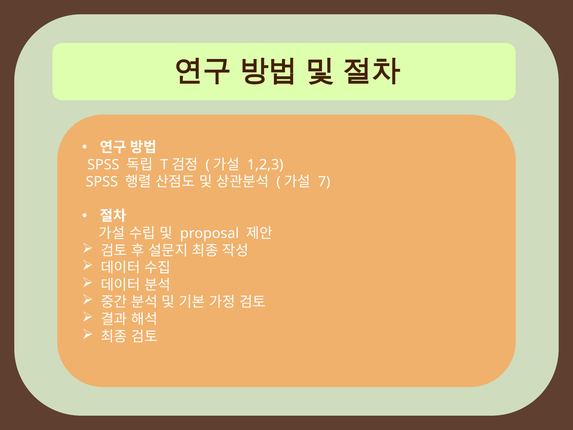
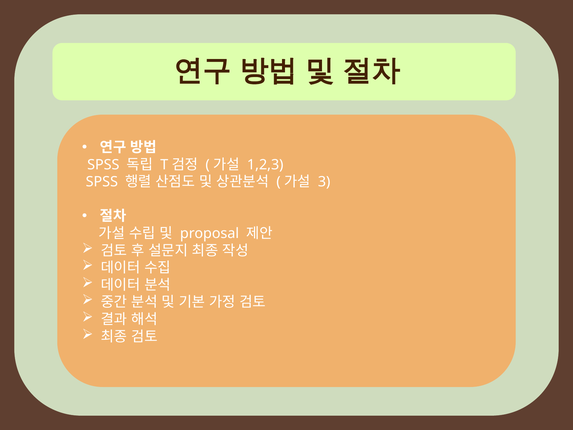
7: 7 -> 3 (324, 182)
